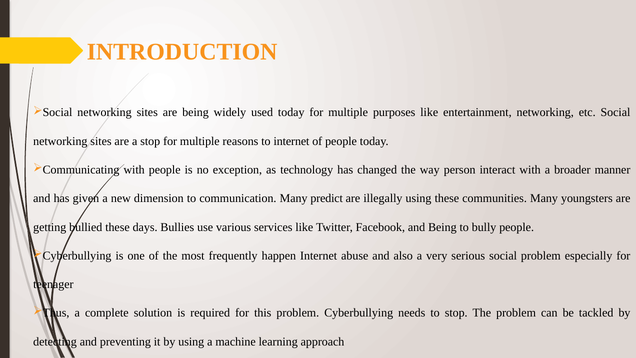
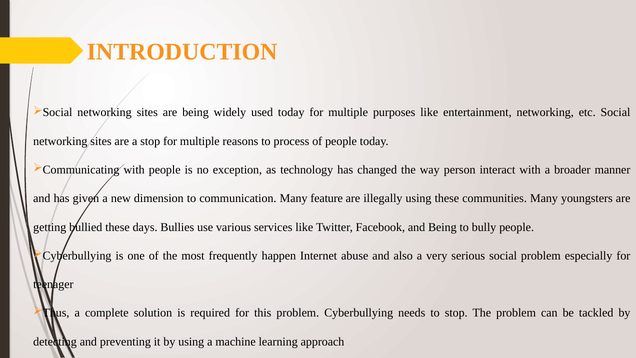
to internet: internet -> process (291, 141)
predict: predict -> feature (327, 198)
